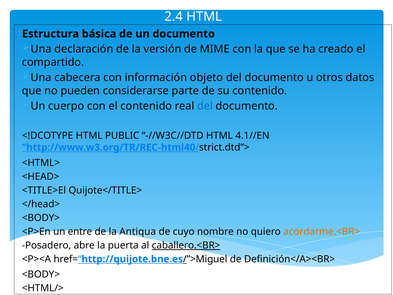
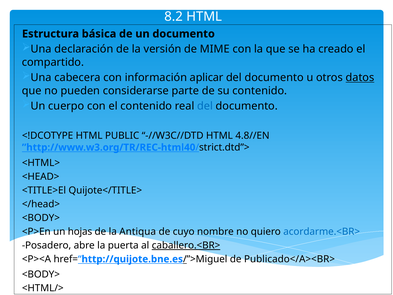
2.4: 2.4 -> 8.2 (174, 17)
objeto: objeto -> aplicar (207, 77)
datos underline: none -> present (360, 77)
4.1//EN: 4.1//EN -> 4.8//EN (252, 135)
entre: entre -> hojas (80, 231)
acordarme.<BR> colour: orange -> blue (322, 231)
Definición</A><BR>: Definición</A><BR> -> Publicado</A><BR> (290, 259)
